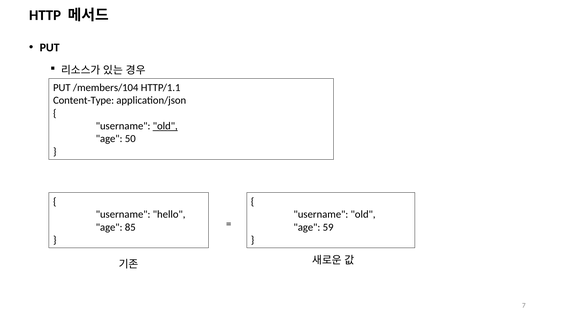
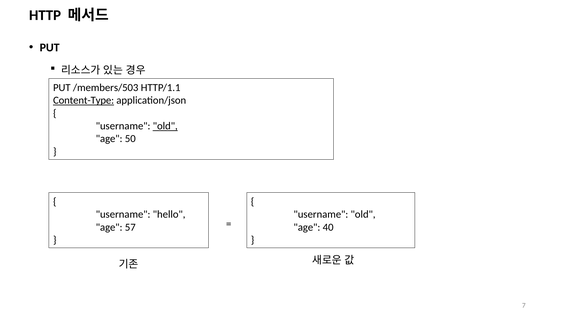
/members/104: /members/104 -> /members/503 (106, 88)
Content-Type underline: none -> present (84, 100)
85: 85 -> 57 (130, 227)
59: 59 -> 40 (328, 227)
